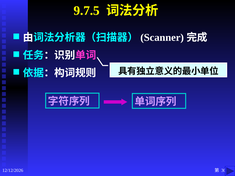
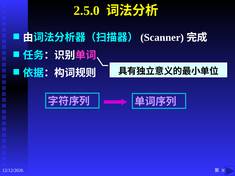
9.7.5: 9.7.5 -> 2.5.0 (87, 11)
